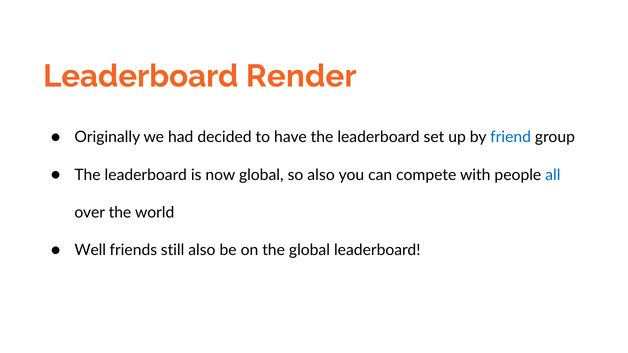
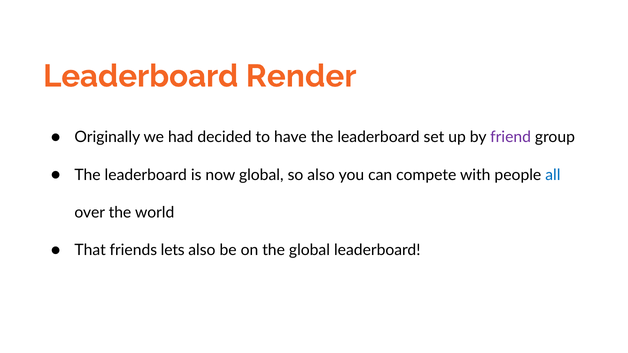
friend colour: blue -> purple (511, 137)
Well: Well -> That (90, 250)
still: still -> lets (173, 250)
